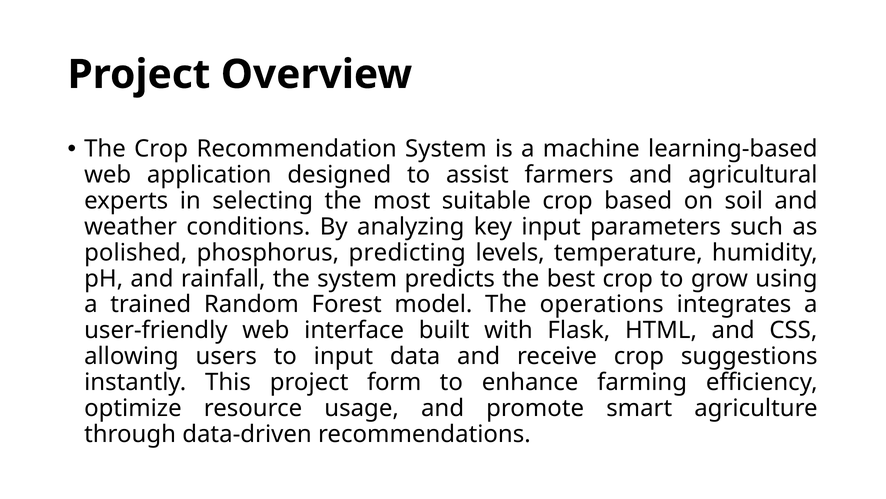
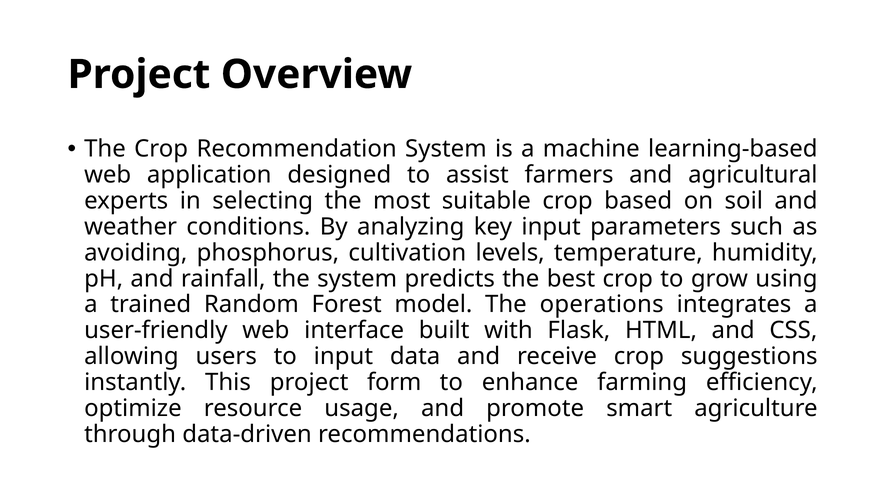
polished: polished -> avoiding (136, 252)
predicting: predicting -> cultivation (407, 252)
